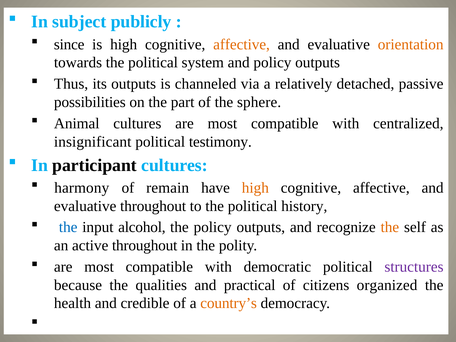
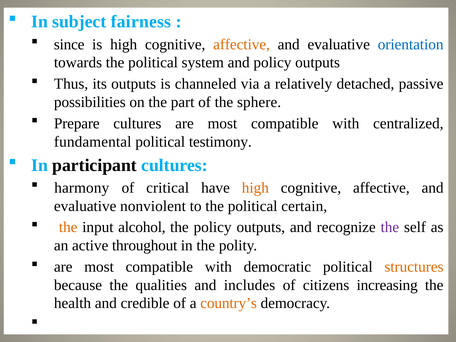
publicly: publicly -> fairness (141, 22)
orientation colour: orange -> blue (411, 44)
Animal: Animal -> Prepare (77, 123)
insignificant: insignificant -> fundamental (93, 142)
remain: remain -> critical (168, 188)
evaluative throughout: throughout -> nonviolent (153, 206)
history: history -> certain (304, 206)
the colour: blue -> orange (68, 227)
the colour: orange -> purple (390, 227)
structures colour: purple -> orange (414, 267)
practical: practical -> includes (250, 285)
organized: organized -> increasing (387, 285)
